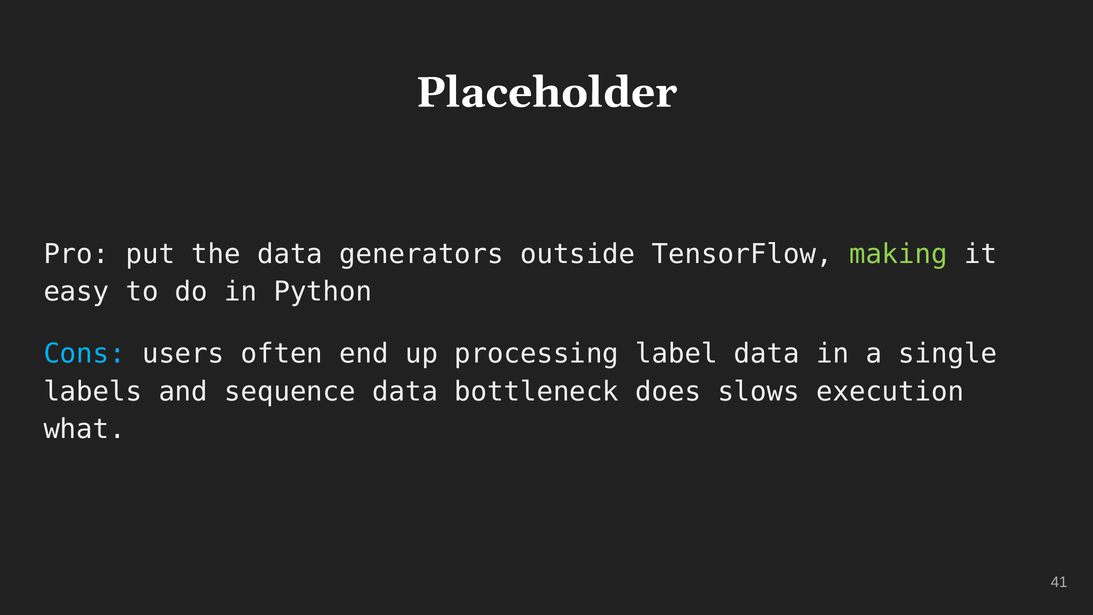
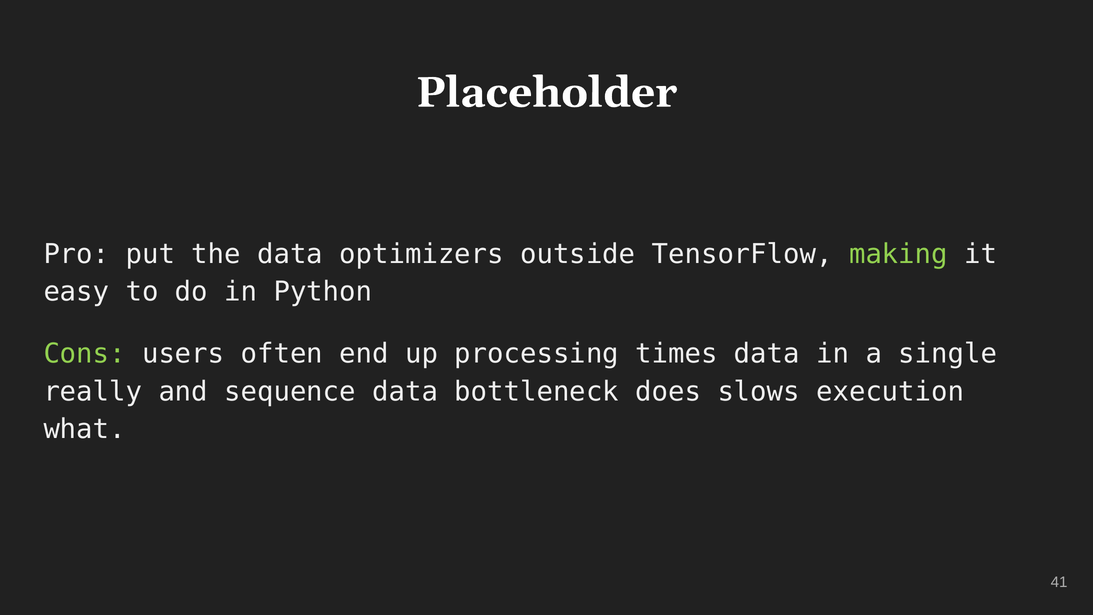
generators: generators -> optimizers (422, 254)
Cons colour: light blue -> light green (85, 354)
label: label -> times (676, 354)
labels: labels -> really (93, 391)
